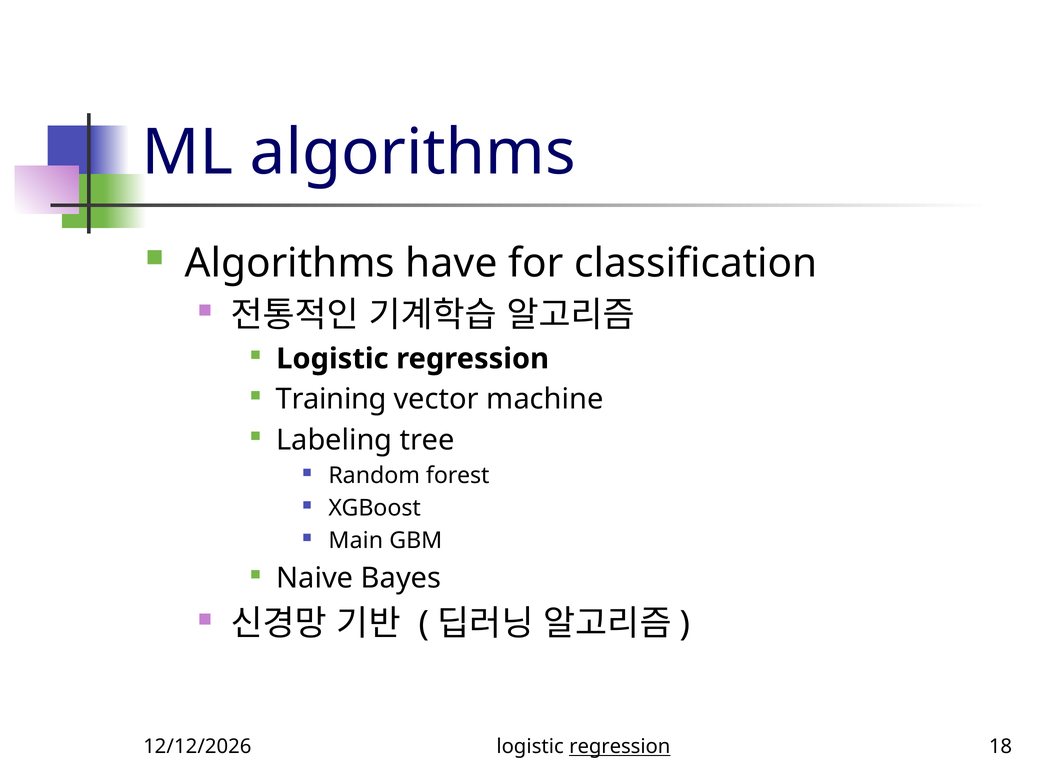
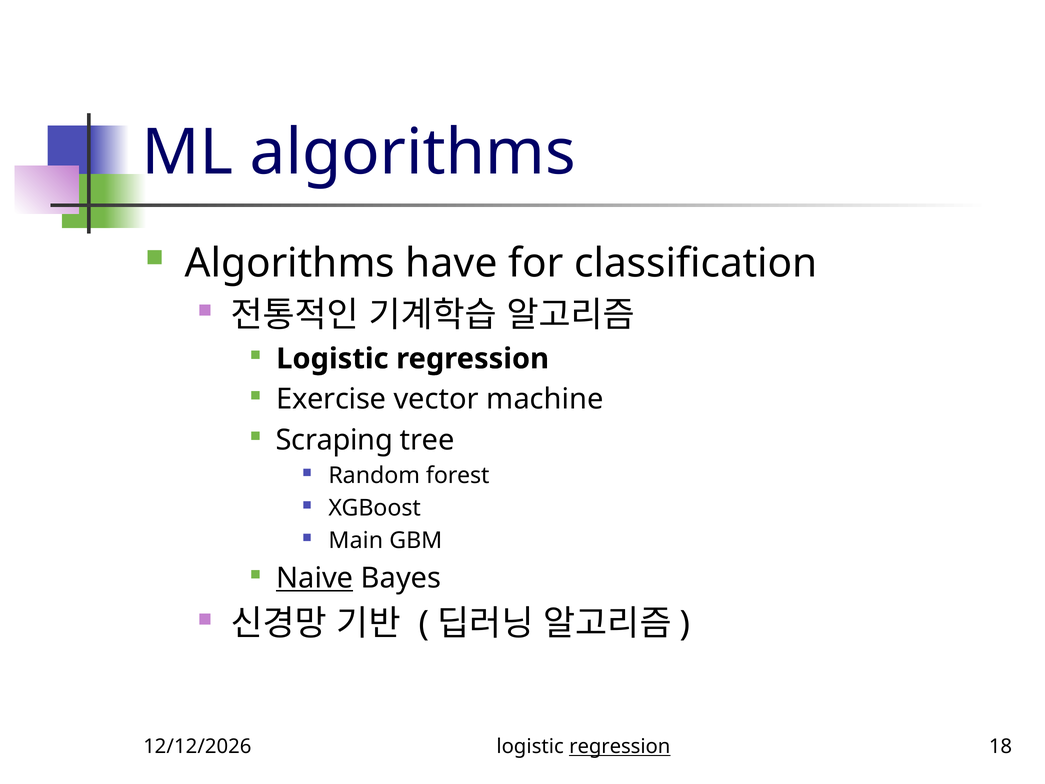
Training: Training -> Exercise (331, 399)
Labeling: Labeling -> Scraping (334, 440)
Naive underline: none -> present (315, 578)
